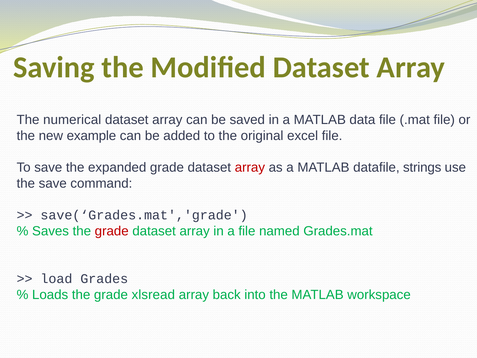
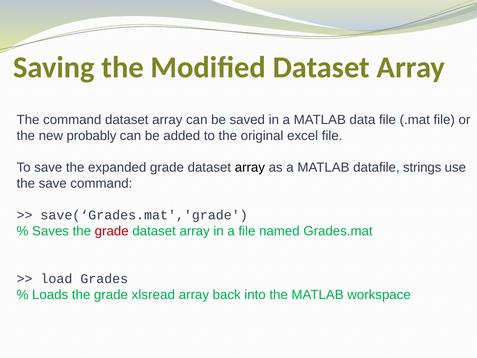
The numerical: numerical -> command (72, 120)
example: example -> probably (91, 136)
array colour: red -> black (250, 167)
